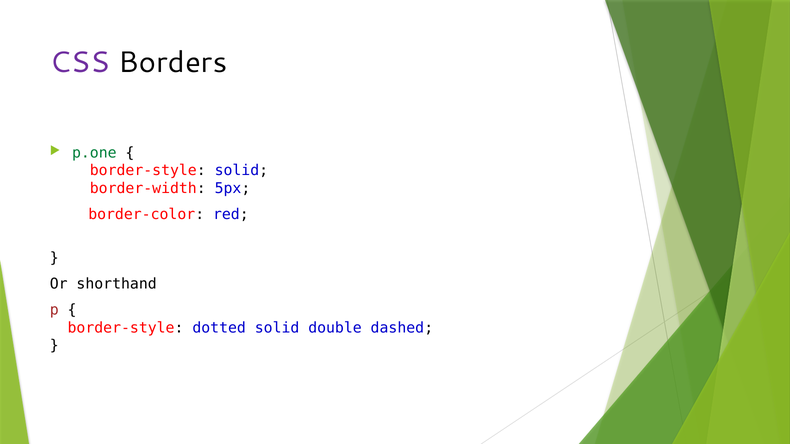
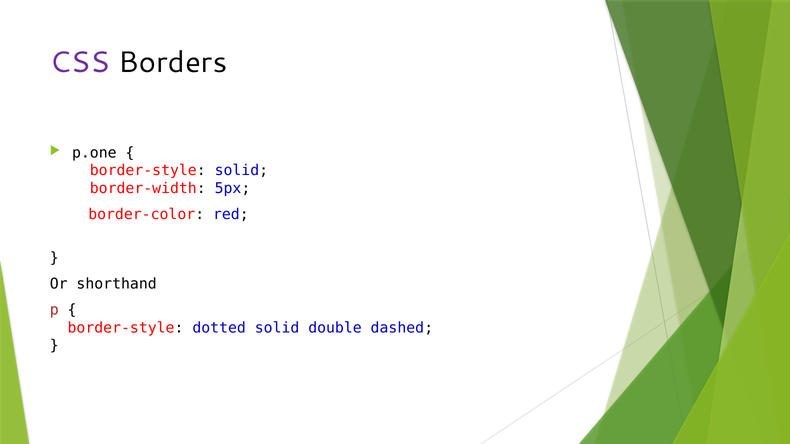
p.one colour: green -> black (94, 153)
